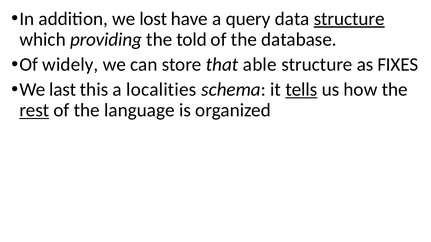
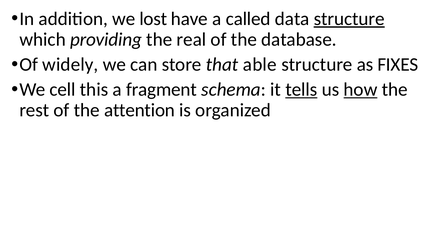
query: query -> called (248, 19)
told: told -> real (191, 39)
last: last -> cell (63, 90)
localities: localities -> fragment (162, 90)
how underline: none -> present (361, 90)
rest underline: present -> none (34, 111)
language: language -> attention (139, 111)
